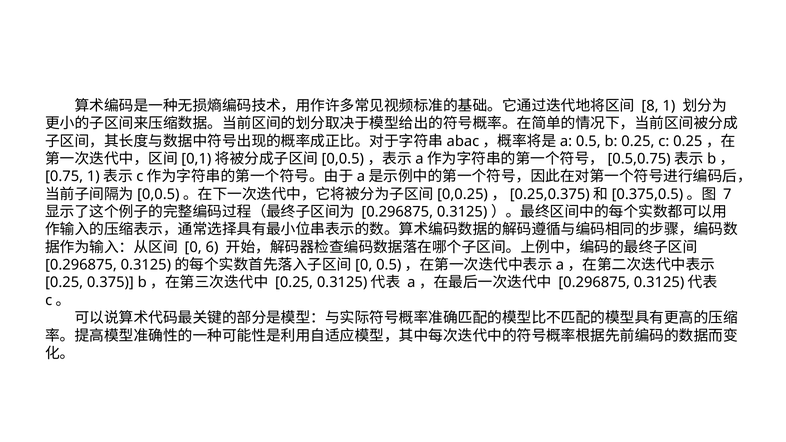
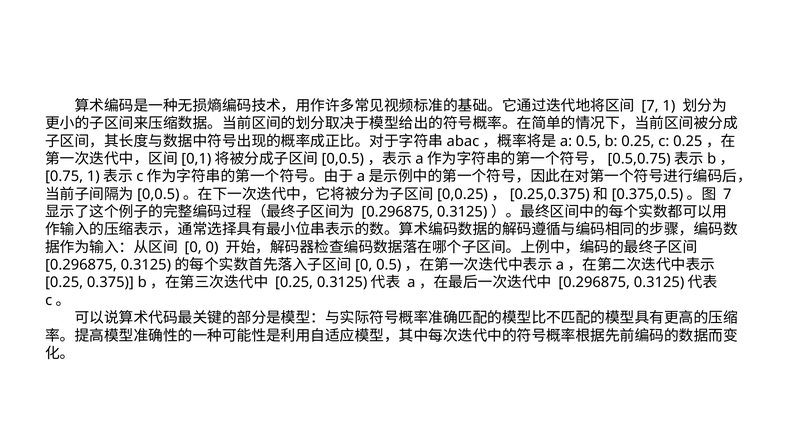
8: 8 -> 7 (650, 106)
0 6: 6 -> 0 (212, 247)
